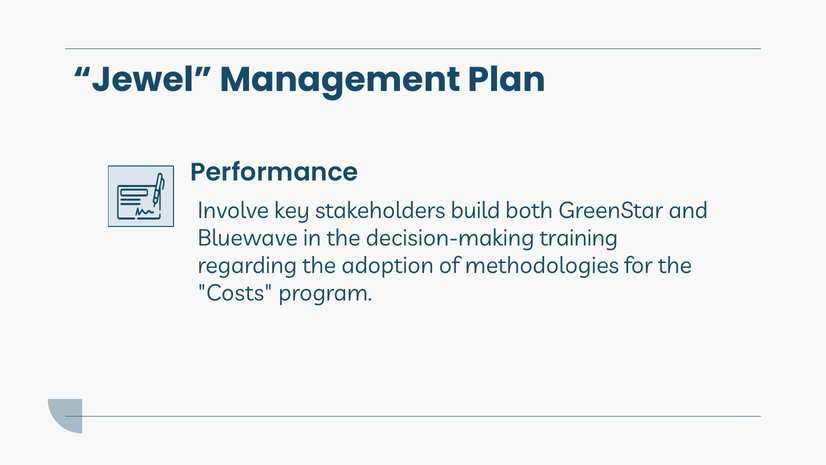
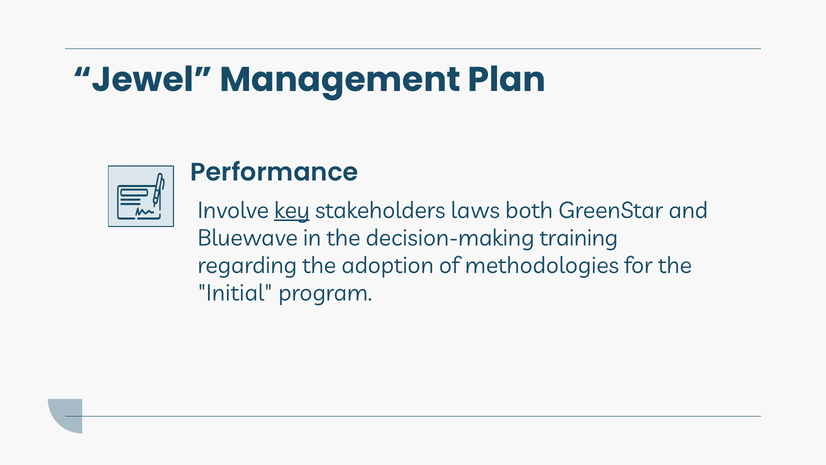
key underline: none -> present (292, 210)
build: build -> laws (475, 210)
Costs: Costs -> Initial (235, 293)
